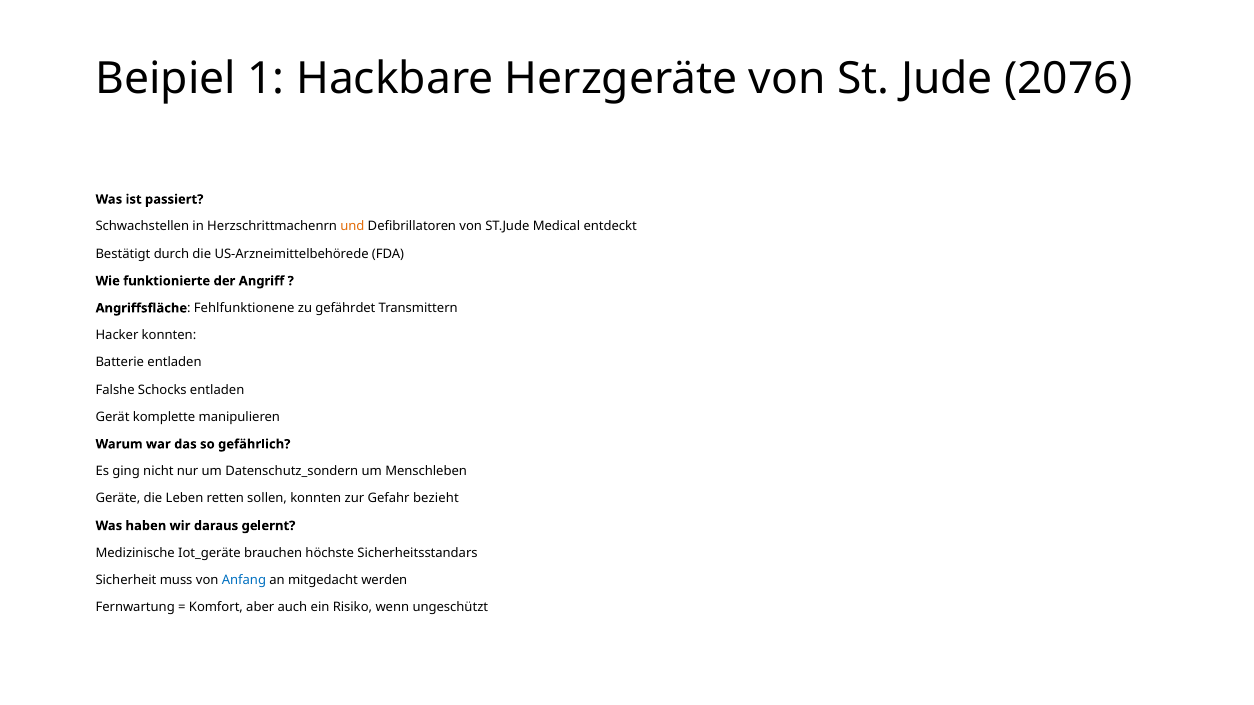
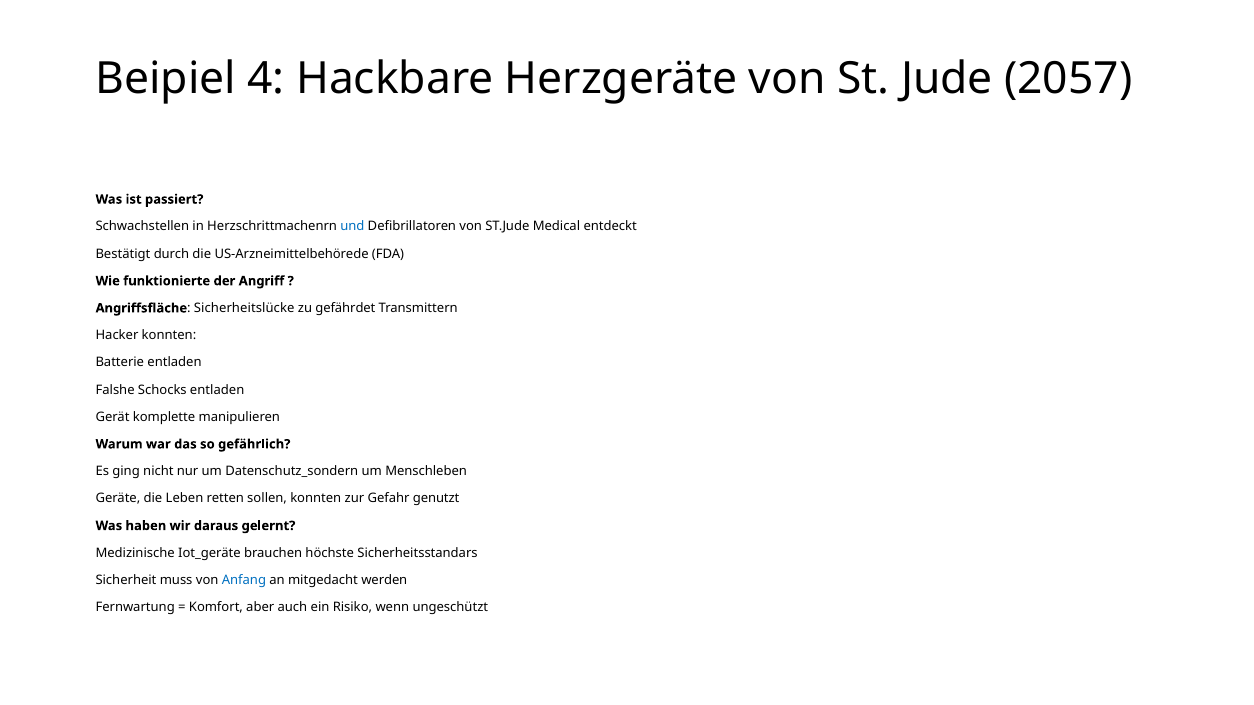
1: 1 -> 4 (266, 79)
2076: 2076 -> 2057 (1068, 79)
und colour: orange -> blue (352, 227)
Fehlfunktionene: Fehlfunktionene -> Sicherheitslücke (244, 308)
bezieht: bezieht -> genutzt (436, 499)
